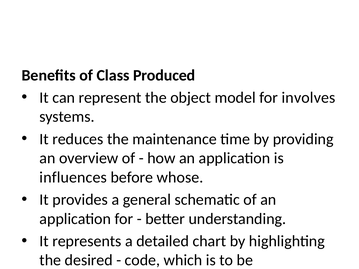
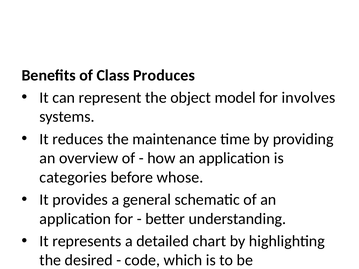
Produced: Produced -> Produces (164, 75)
influences: influences -> categories (73, 177)
